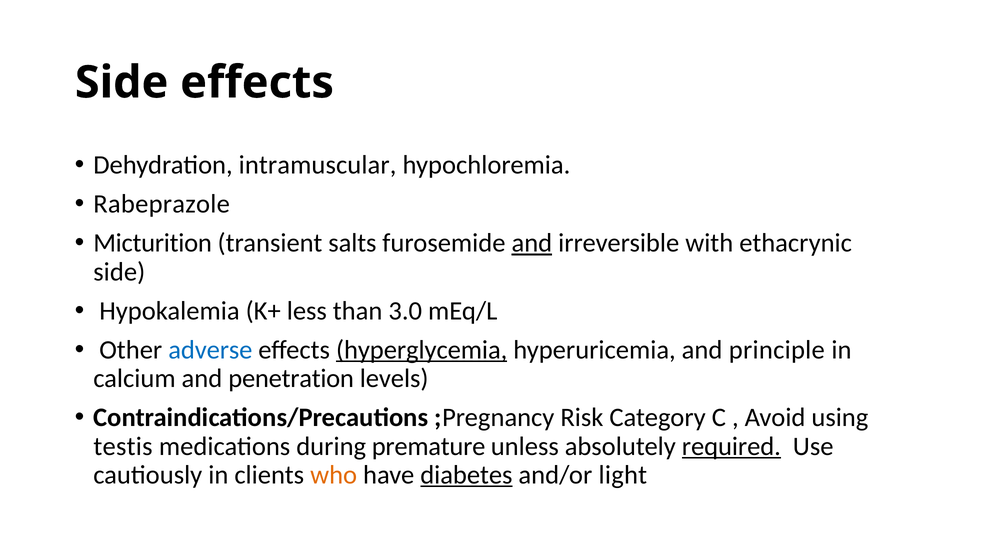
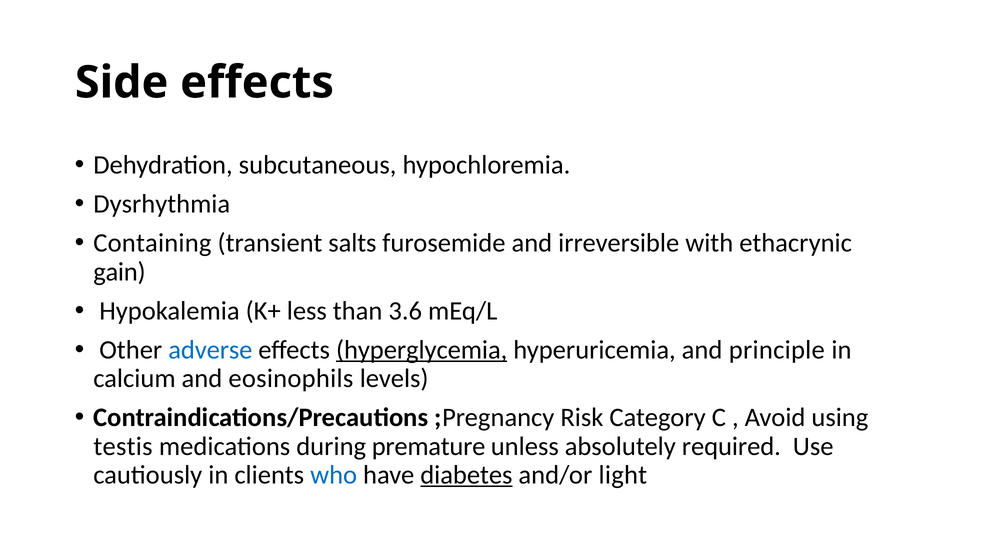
intramuscular: intramuscular -> subcutaneous (318, 165)
Rabeprazole: Rabeprazole -> Dysrhythmia (162, 204)
Micturition: Micturition -> Containing (152, 243)
and underline: present -> none (532, 243)
side: side -> gain (119, 271)
3.0: 3.0 -> 3.6 (405, 310)
penetration: penetration -> eosinophils (291, 378)
required underline: present -> none (731, 446)
who colour: orange -> blue (334, 474)
